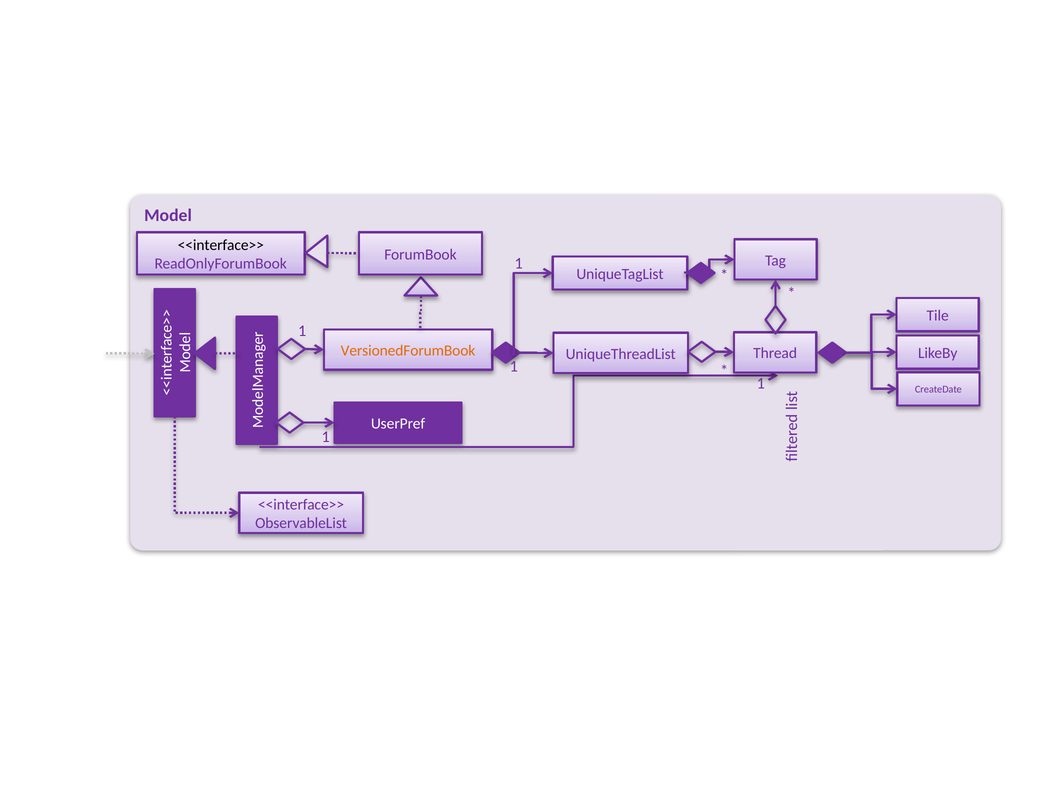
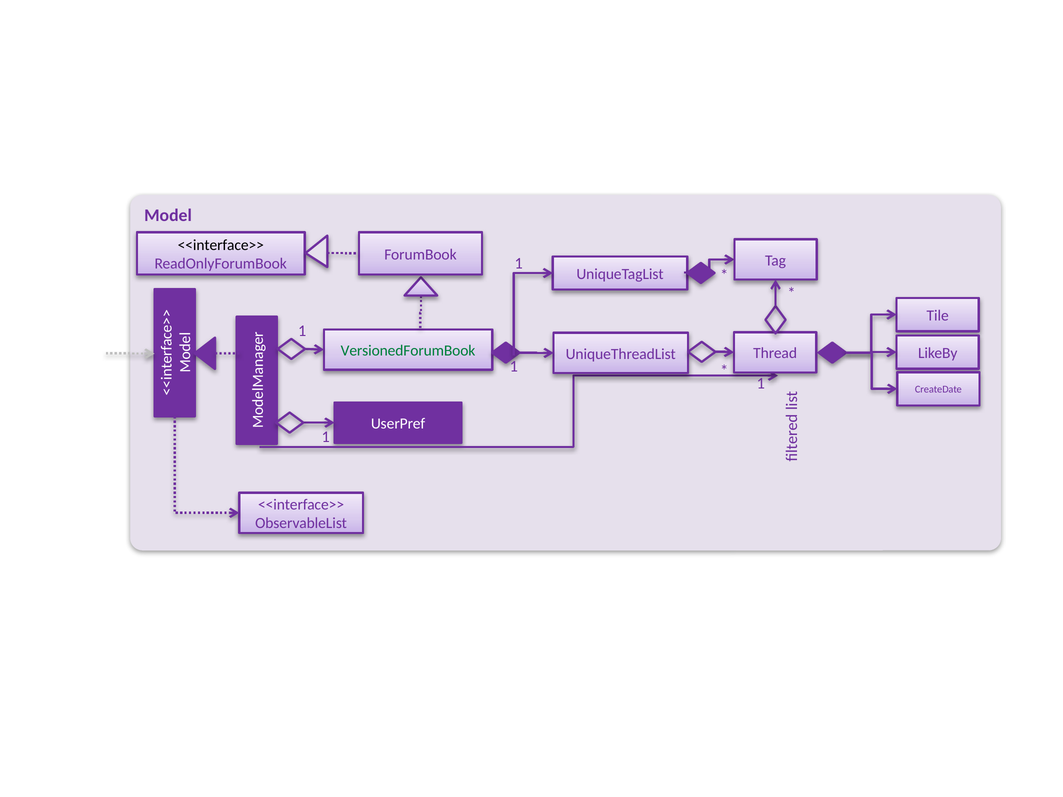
VersionedForumBook colour: orange -> green (408, 351)
